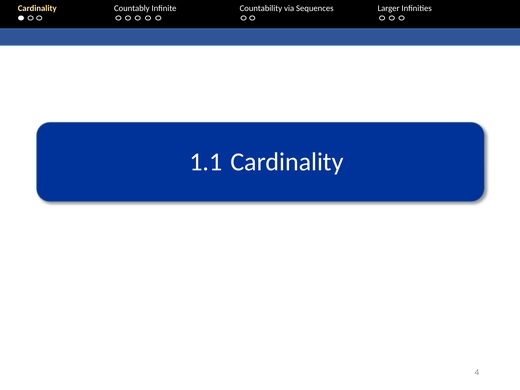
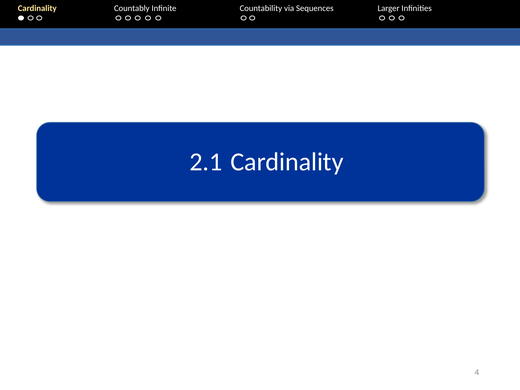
1.1: 1.1 -> 2.1 (206, 162)
